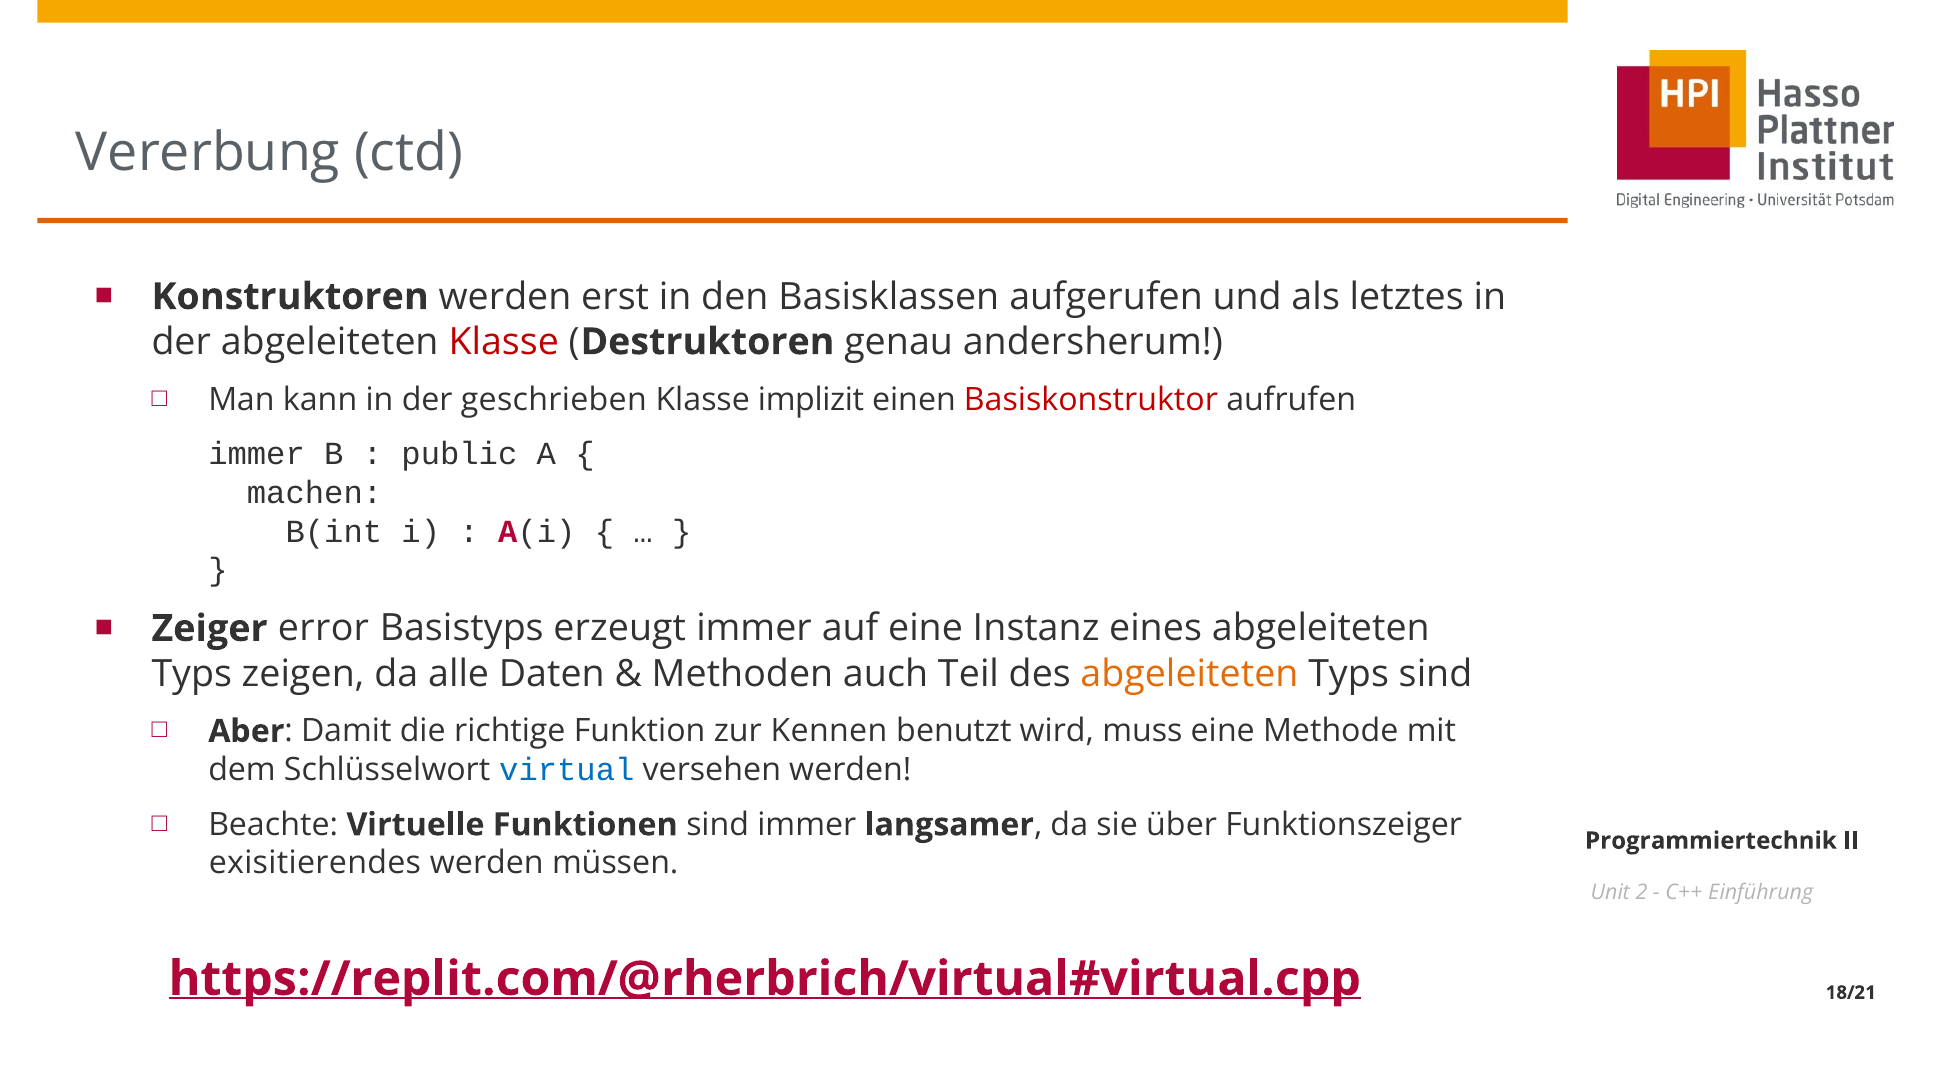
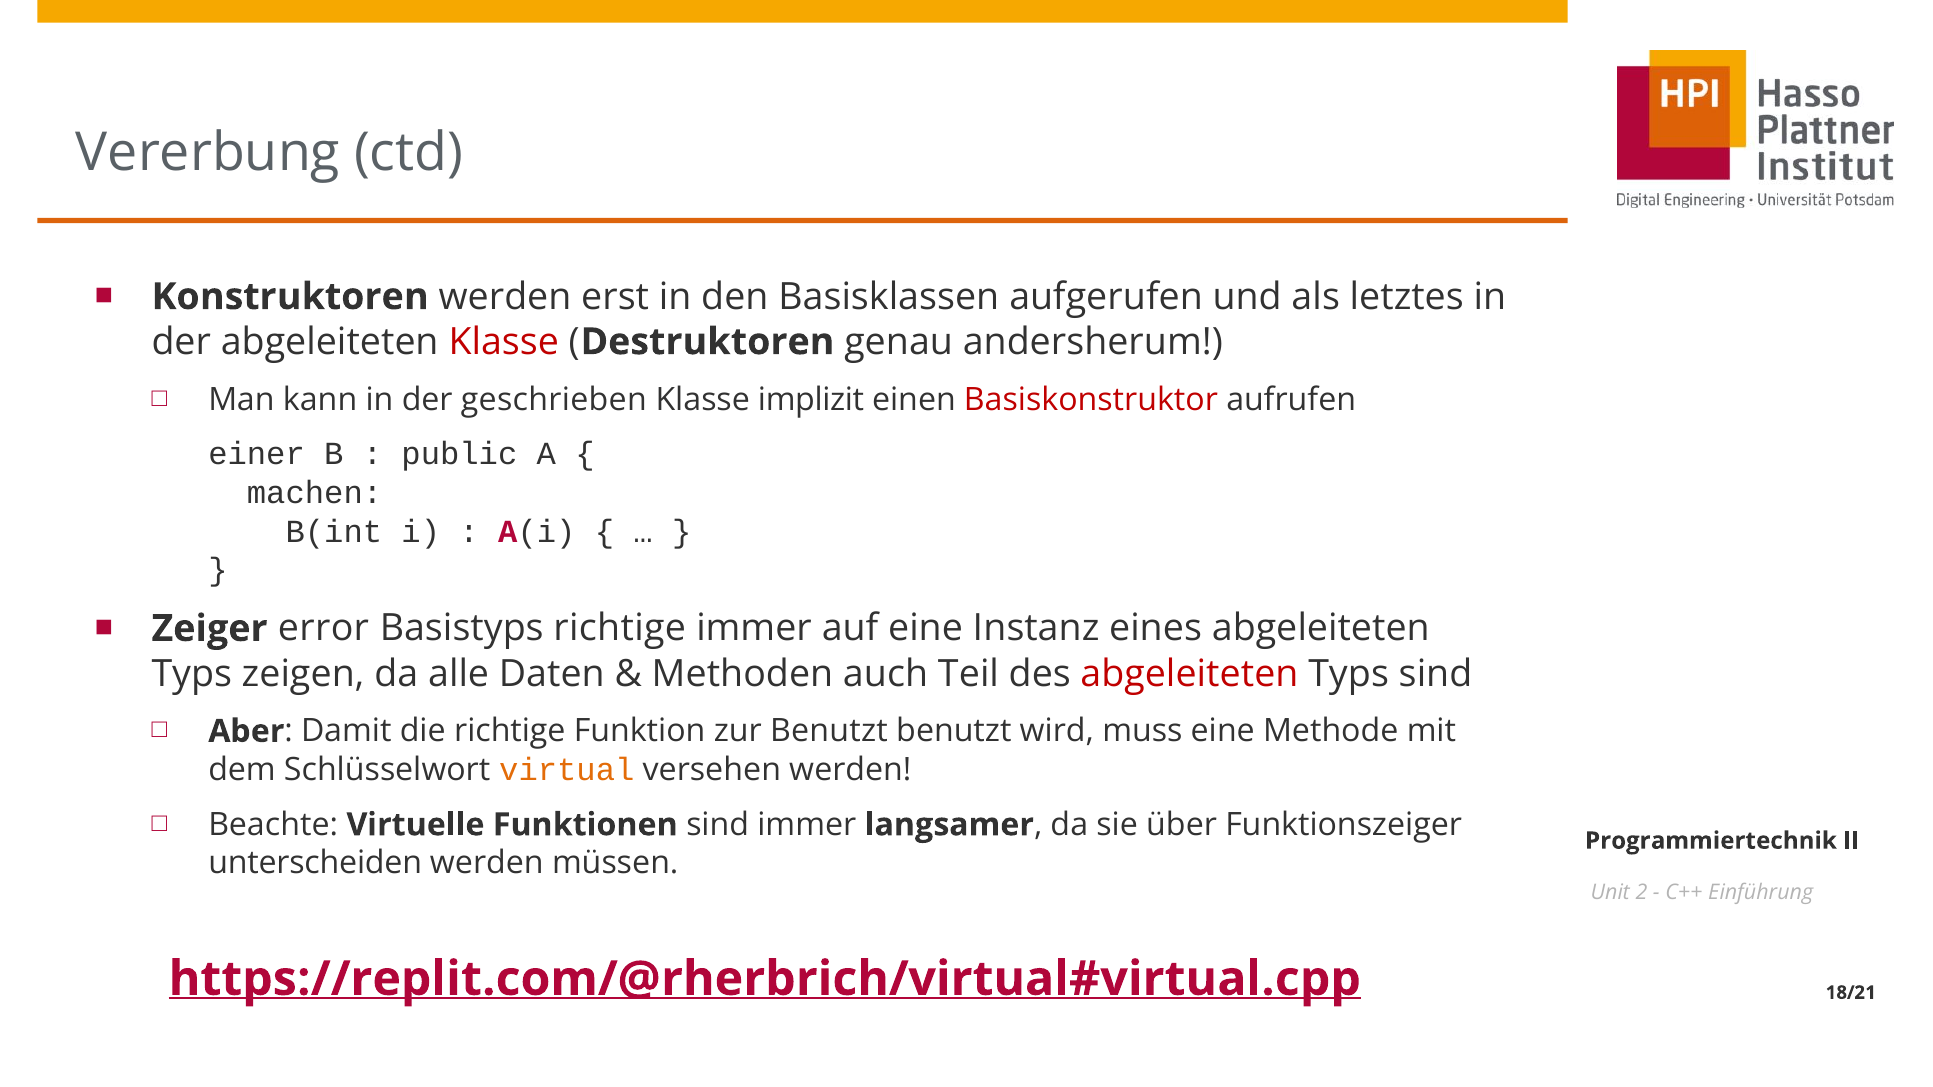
immer: immer -> einer (257, 454)
Basistyps erzeugt: erzeugt -> richtige (620, 629)
abgeleiteten colour: orange -> red (1189, 674)
zur Kennen: Kennen -> Benutzt (829, 732)
virtual colour: blue -> orange (567, 770)
exisitierendes: exisitierendes -> unterscheiden (315, 864)
